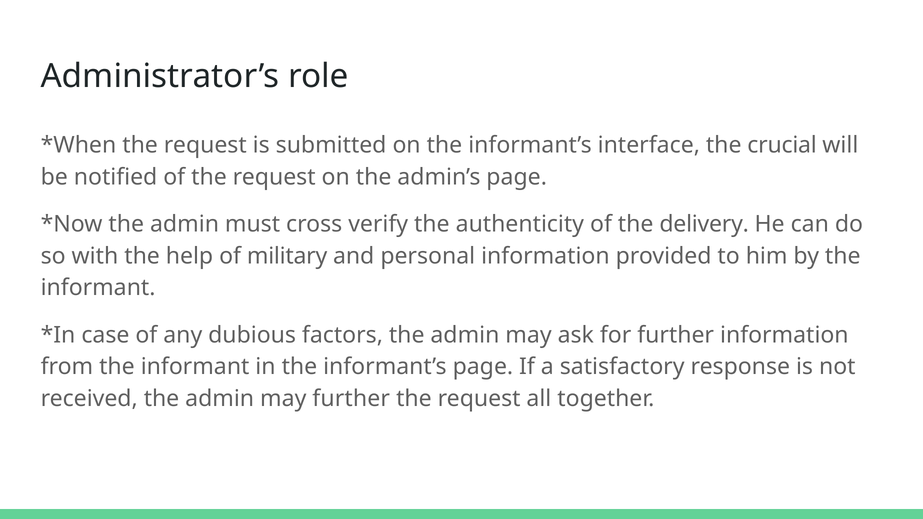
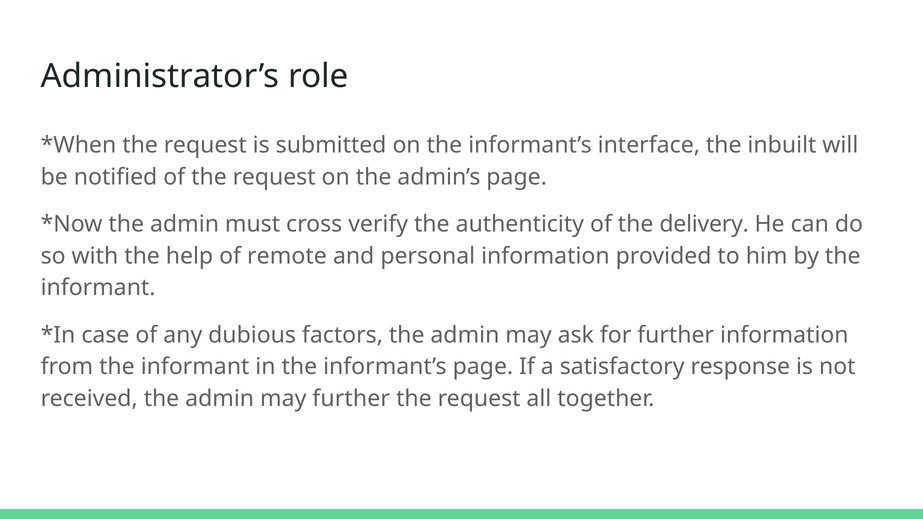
crucial: crucial -> inbuilt (782, 145)
military: military -> remote (287, 256)
